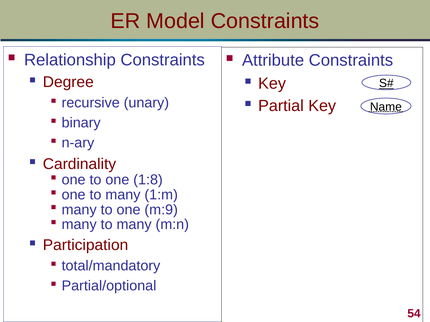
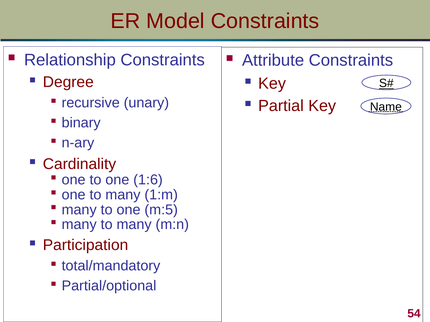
1:8: 1:8 -> 1:6 (148, 180)
m:9: m:9 -> m:5 (161, 210)
